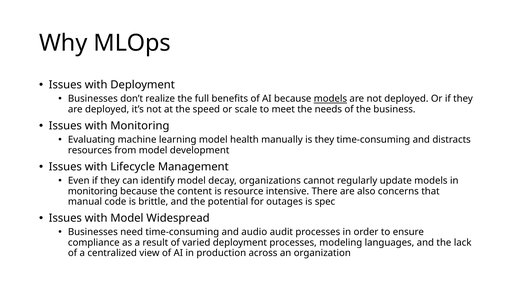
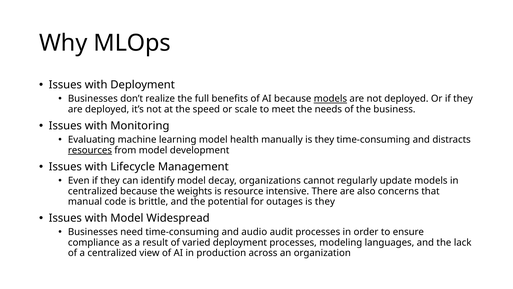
resources underline: none -> present (90, 150)
monitoring: monitoring -> centralized (93, 191)
content: content -> weights (195, 191)
outages is spec: spec -> they (325, 201)
